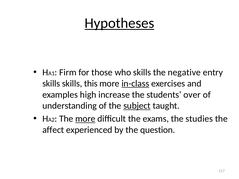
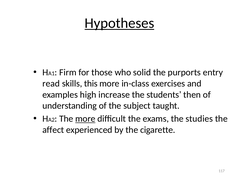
who skills: skills -> solid (142, 72)
negative: negative -> purports (184, 72)
skills: skills -> read (51, 84)
in-class underline: present -> none (135, 84)
over: over -> then (192, 95)
subject underline: present -> none (137, 106)
question: question -> cigarette (158, 130)
